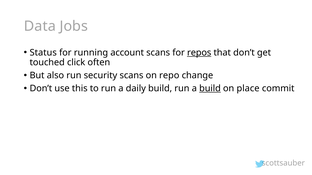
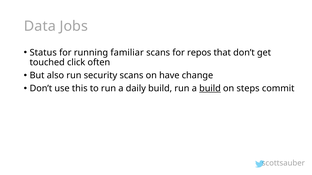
account: account -> familiar (127, 53)
repos underline: present -> none (199, 53)
repo: repo -> have (169, 76)
place: place -> steps (248, 89)
